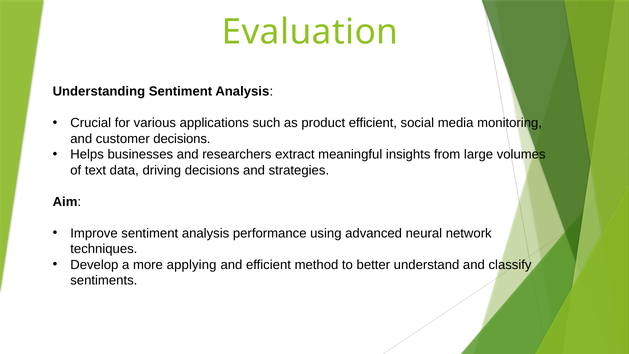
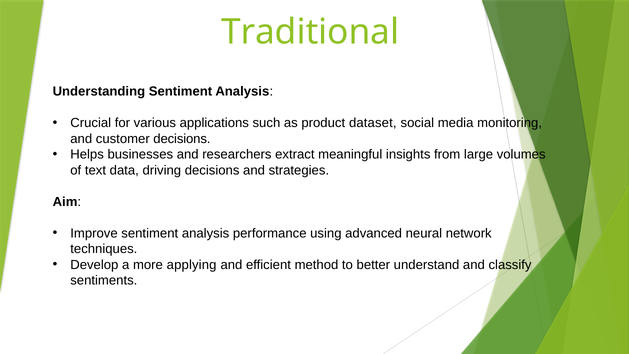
Evaluation: Evaluation -> Traditional (310, 32)
product efficient: efficient -> dataset (373, 123)
